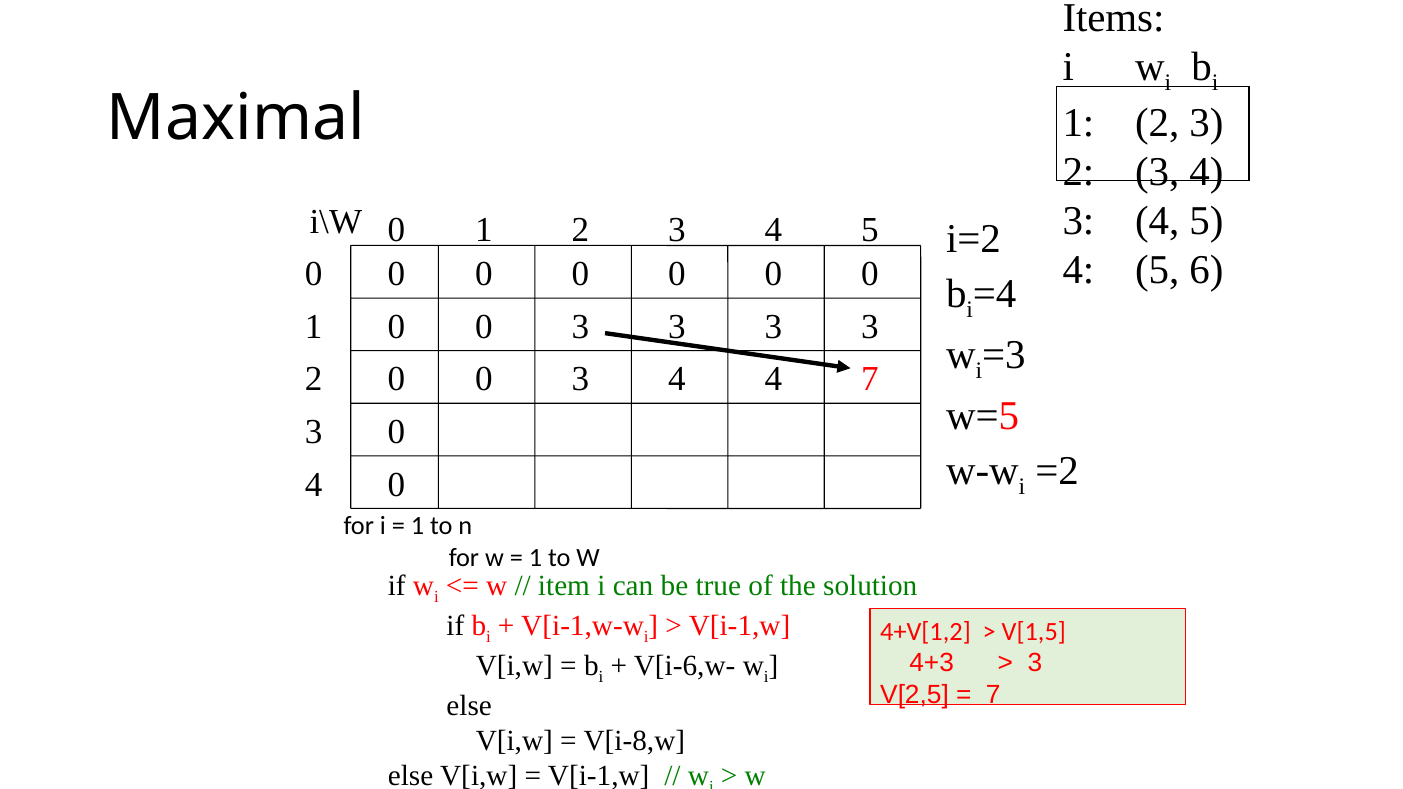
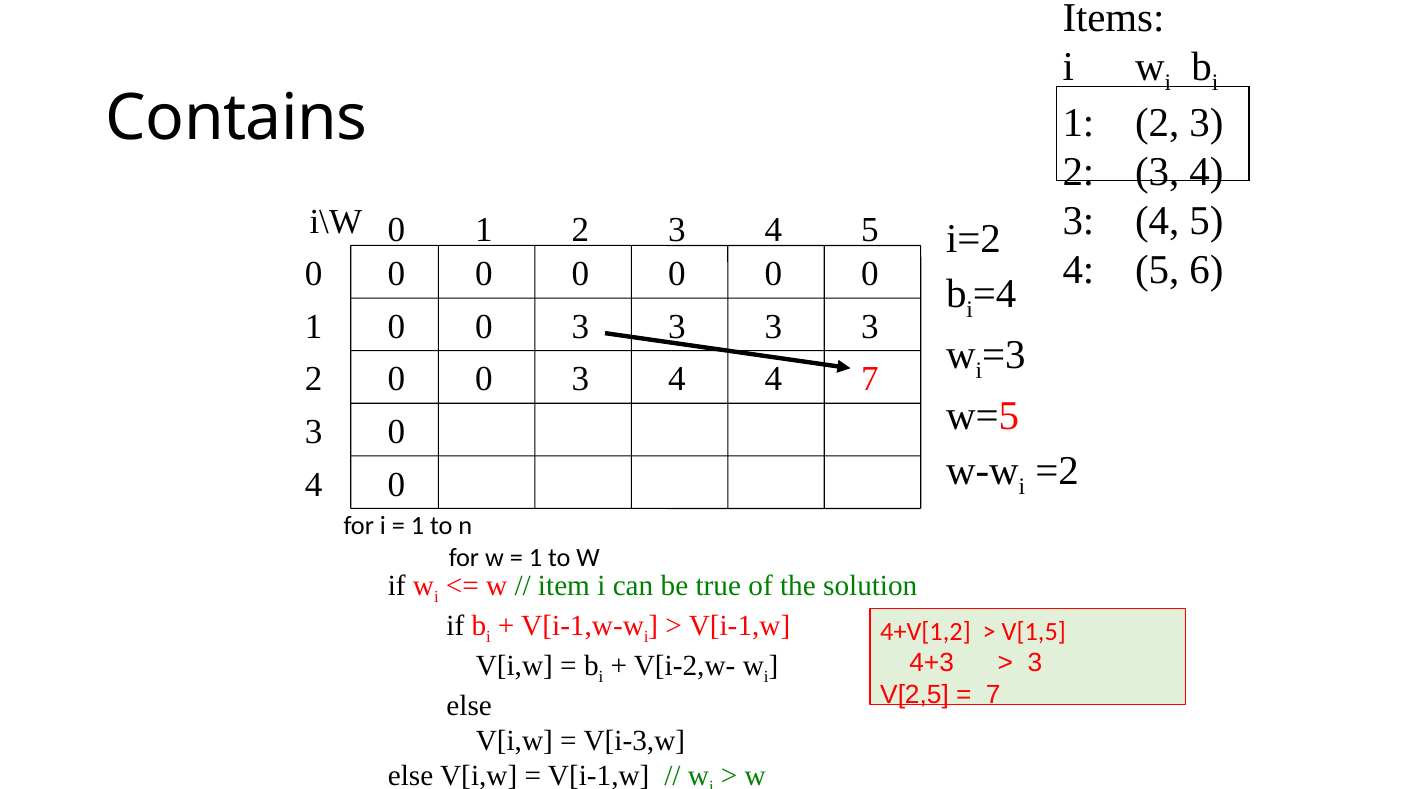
Maximal: Maximal -> Contains (236, 118)
V[i-6,w-: V[i-6,w- -> V[i-2,w- (685, 666)
V[i-8,w: V[i-8,w -> V[i-3,w (634, 741)
